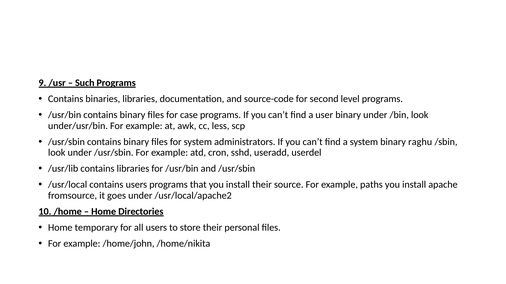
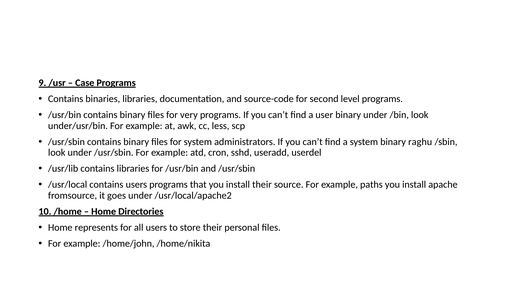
Such: Such -> Case (85, 83)
case: case -> very (189, 115)
temporary: temporary -> represents (96, 228)
